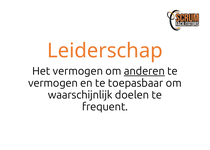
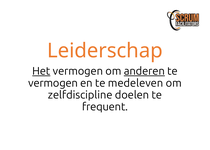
Het underline: none -> present (41, 71)
toepasbaar: toepasbaar -> medeleven (136, 83)
waarschijnlijk: waarschijnlijk -> zelfdiscipline (80, 95)
